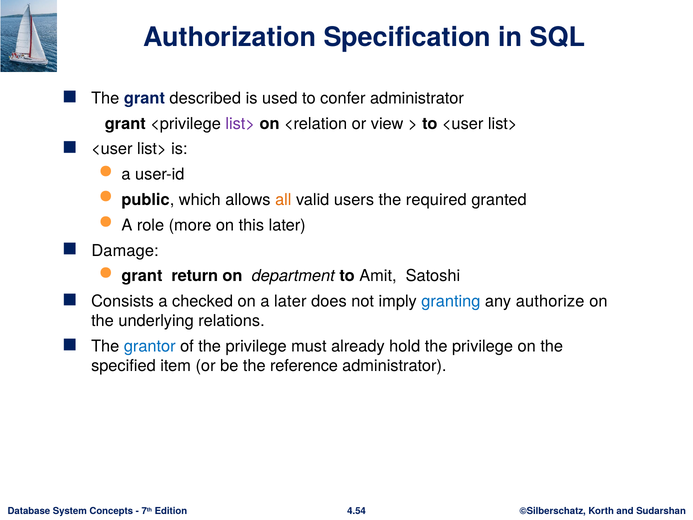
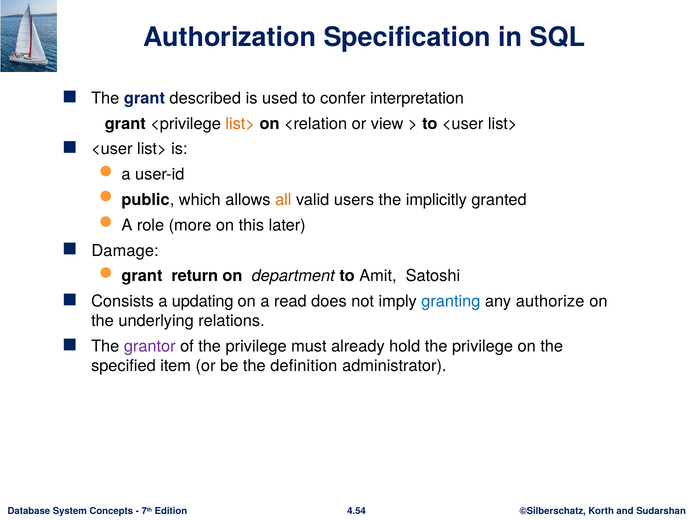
confer administrator: administrator -> interpretation (417, 98)
list> colour: purple -> orange (240, 124)
required: required -> implicitly (436, 200)
checked: checked -> updating (203, 301)
a later: later -> read (290, 301)
grantor colour: blue -> purple (150, 346)
reference: reference -> definition (304, 366)
